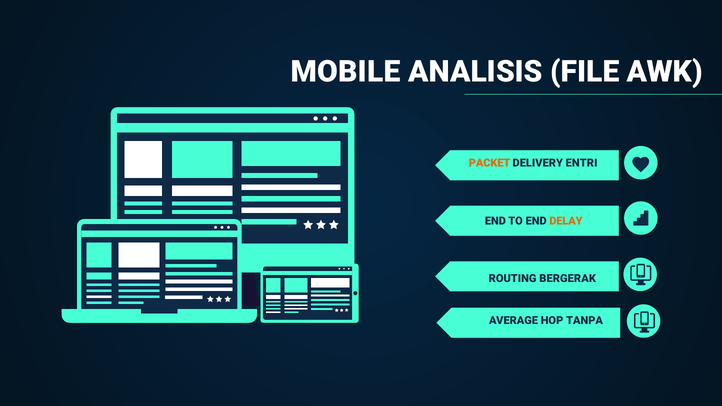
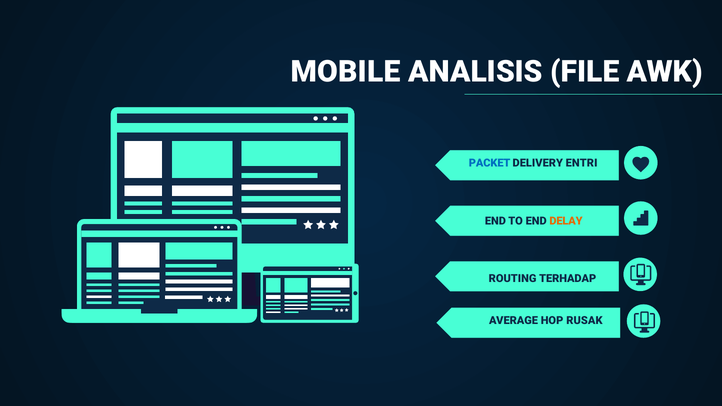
PACKET colour: orange -> blue (490, 163)
BERGERAK: BERGERAK -> TERHADAP (568, 279)
TANPA: TANPA -> RUSAK (584, 321)
